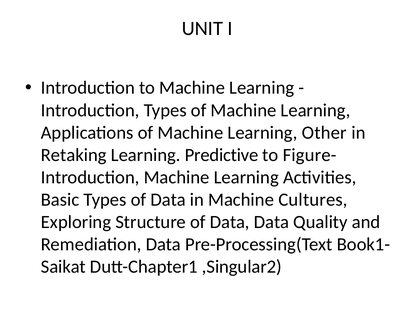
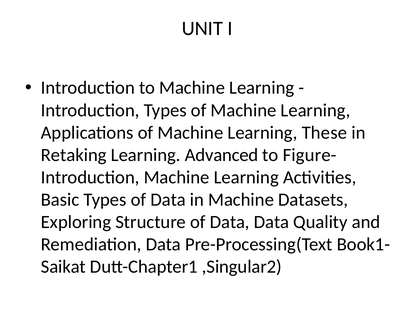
Other: Other -> These (324, 133)
Predictive: Predictive -> Advanced (222, 155)
Cultures: Cultures -> Datasets (313, 200)
